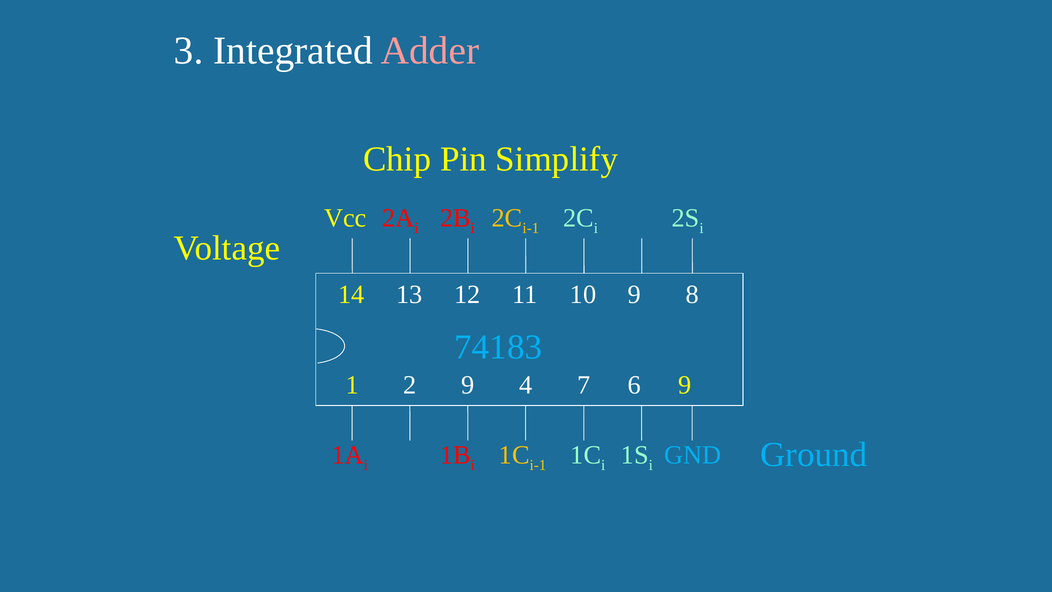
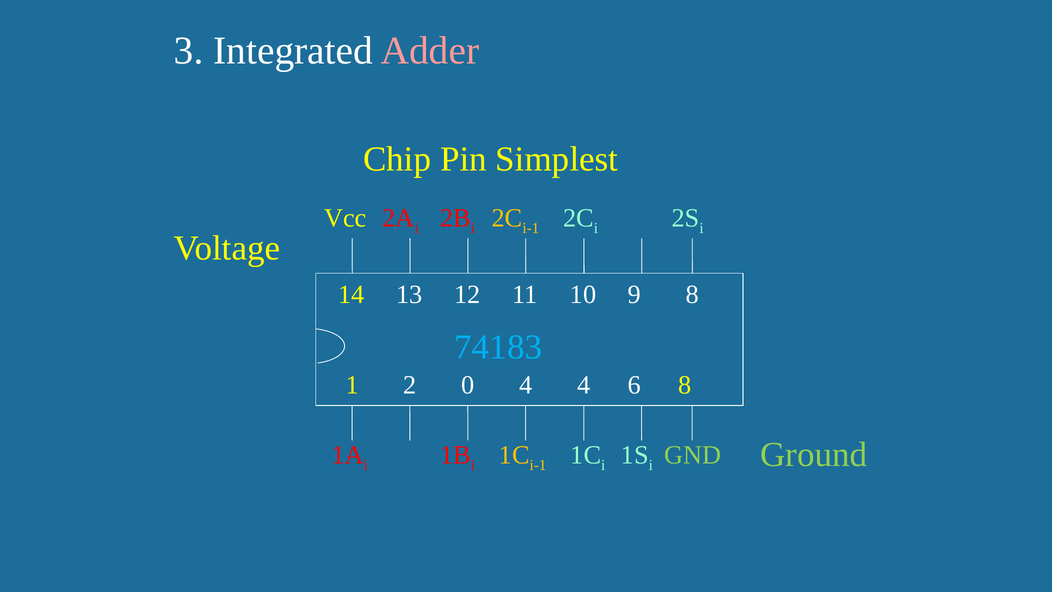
Simplify: Simplify -> Simplest (557, 159)
2 9: 9 -> 0 (468, 385)
4 7: 7 -> 4 (584, 385)
6 9: 9 -> 8 (685, 385)
Ground colour: light blue -> light green (814, 454)
GND colour: light blue -> light green (693, 455)
